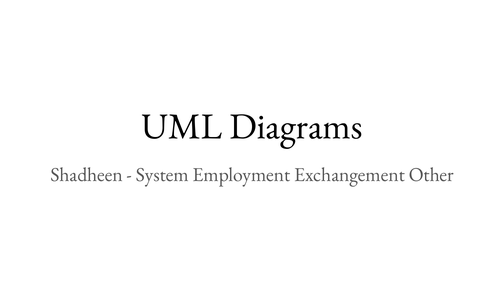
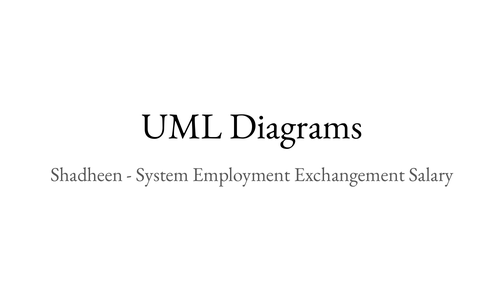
Other: Other -> Salary (431, 175)
